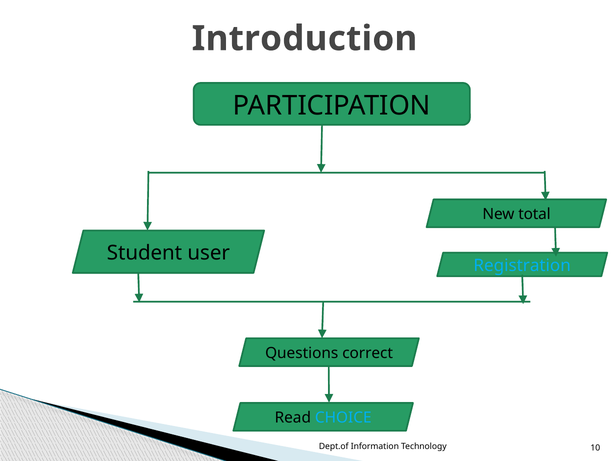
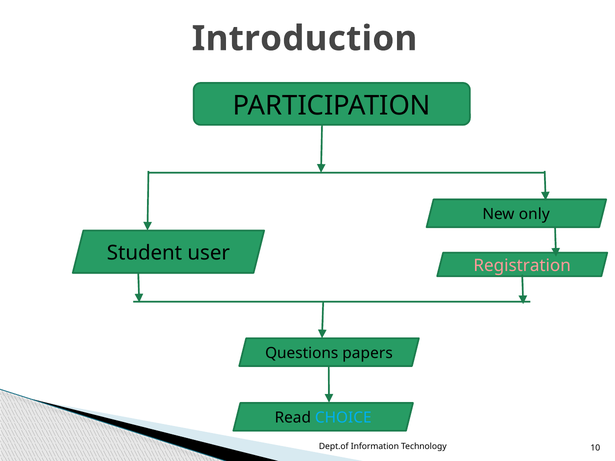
total: total -> only (534, 214)
Registration colour: light blue -> pink (522, 266)
correct: correct -> papers (368, 353)
